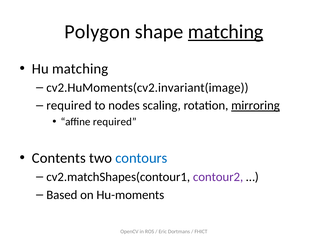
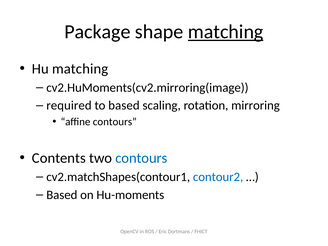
Polygon: Polygon -> Package (97, 32)
cv2.HuMoments(cv2.invariant(image: cv2.HuMoments(cv2.invariant(image -> cv2.HuMoments(cv2.mirroring(image (147, 88)
to nodes: nodes -> based (124, 106)
mirroring underline: present -> none (255, 106)
affine required: required -> contours (115, 122)
contour2 colour: purple -> blue (218, 177)
